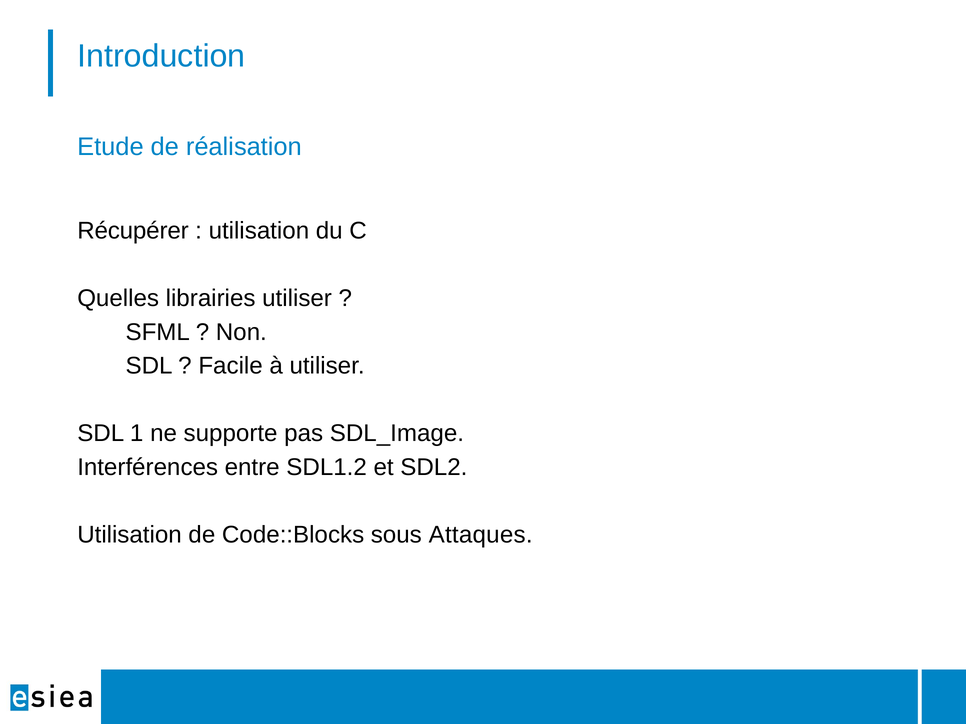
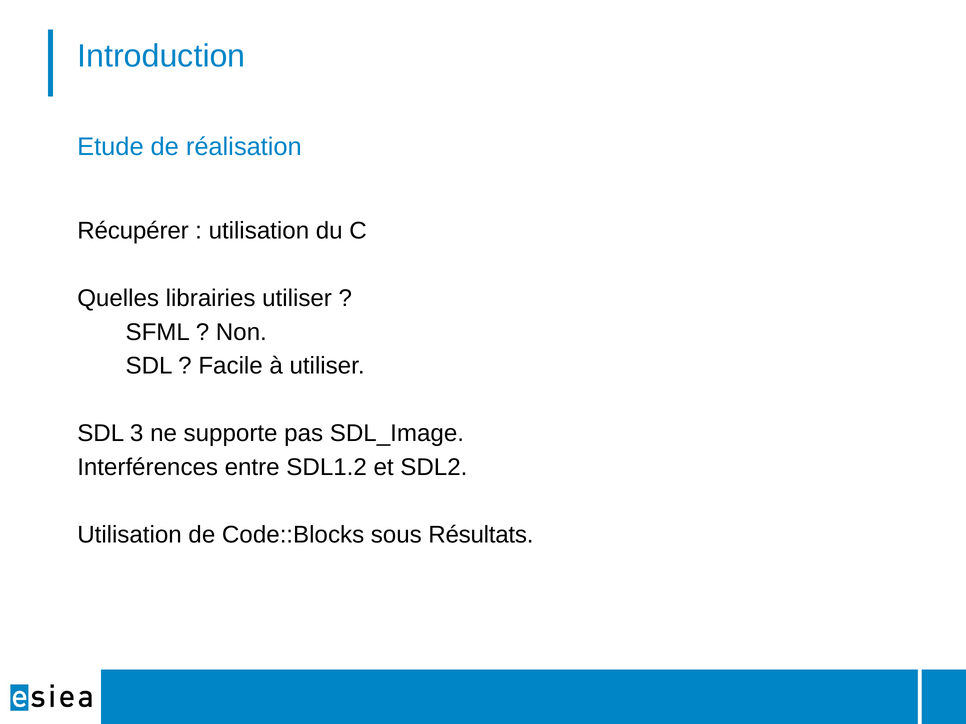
1: 1 -> 3 (137, 434)
Attaques: Attaques -> Résultats (481, 535)
